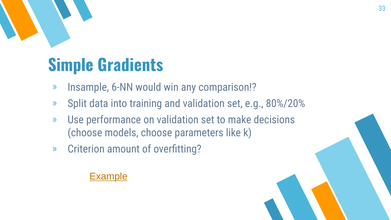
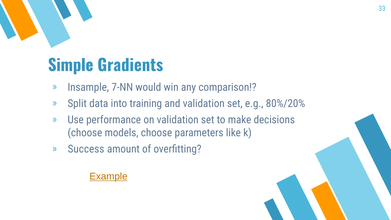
6-NN: 6-NN -> 7-NN (122, 87)
Criterion: Criterion -> Success (86, 149)
